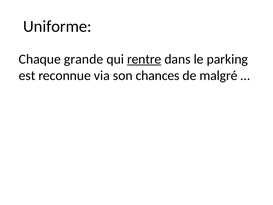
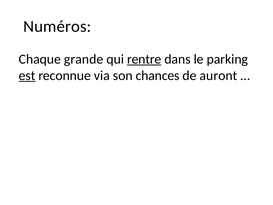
Uniforme: Uniforme -> Numéros (57, 26)
est underline: none -> present (27, 75)
malgré: malgré -> auront (218, 75)
